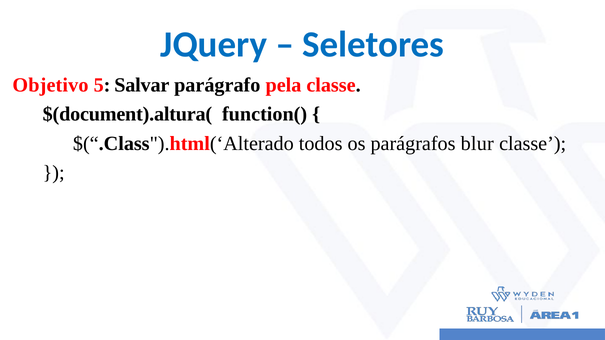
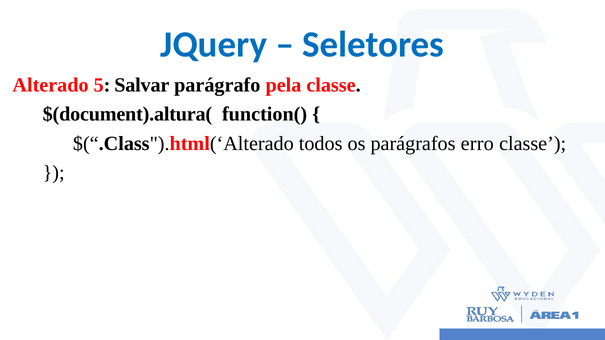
Objetivo: Objetivo -> Alterado (51, 85)
blur: blur -> erro (477, 144)
